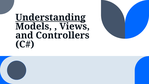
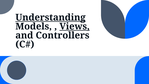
Views underline: none -> present (75, 26)
